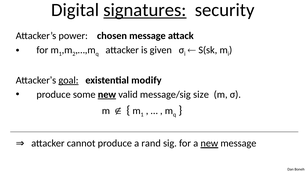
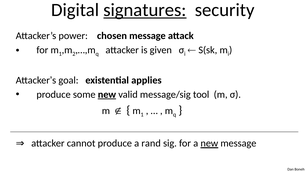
goal underline: present -> none (68, 80)
modify: modify -> applies (146, 80)
size: size -> tool (201, 95)
